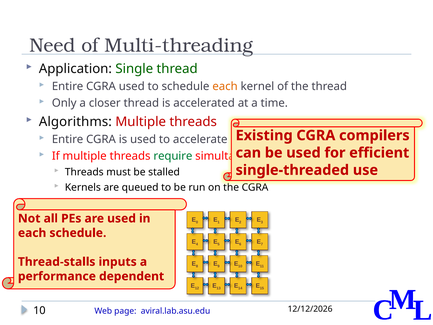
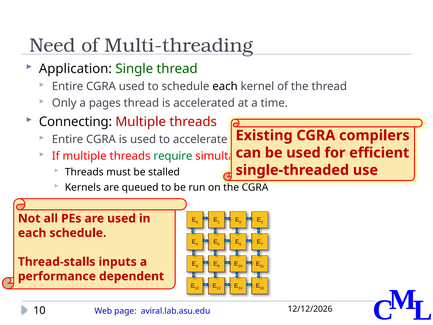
each colour: orange -> black (225, 86)
closer: closer -> pages (105, 103)
Algorithms: Algorithms -> Connecting (75, 122)
